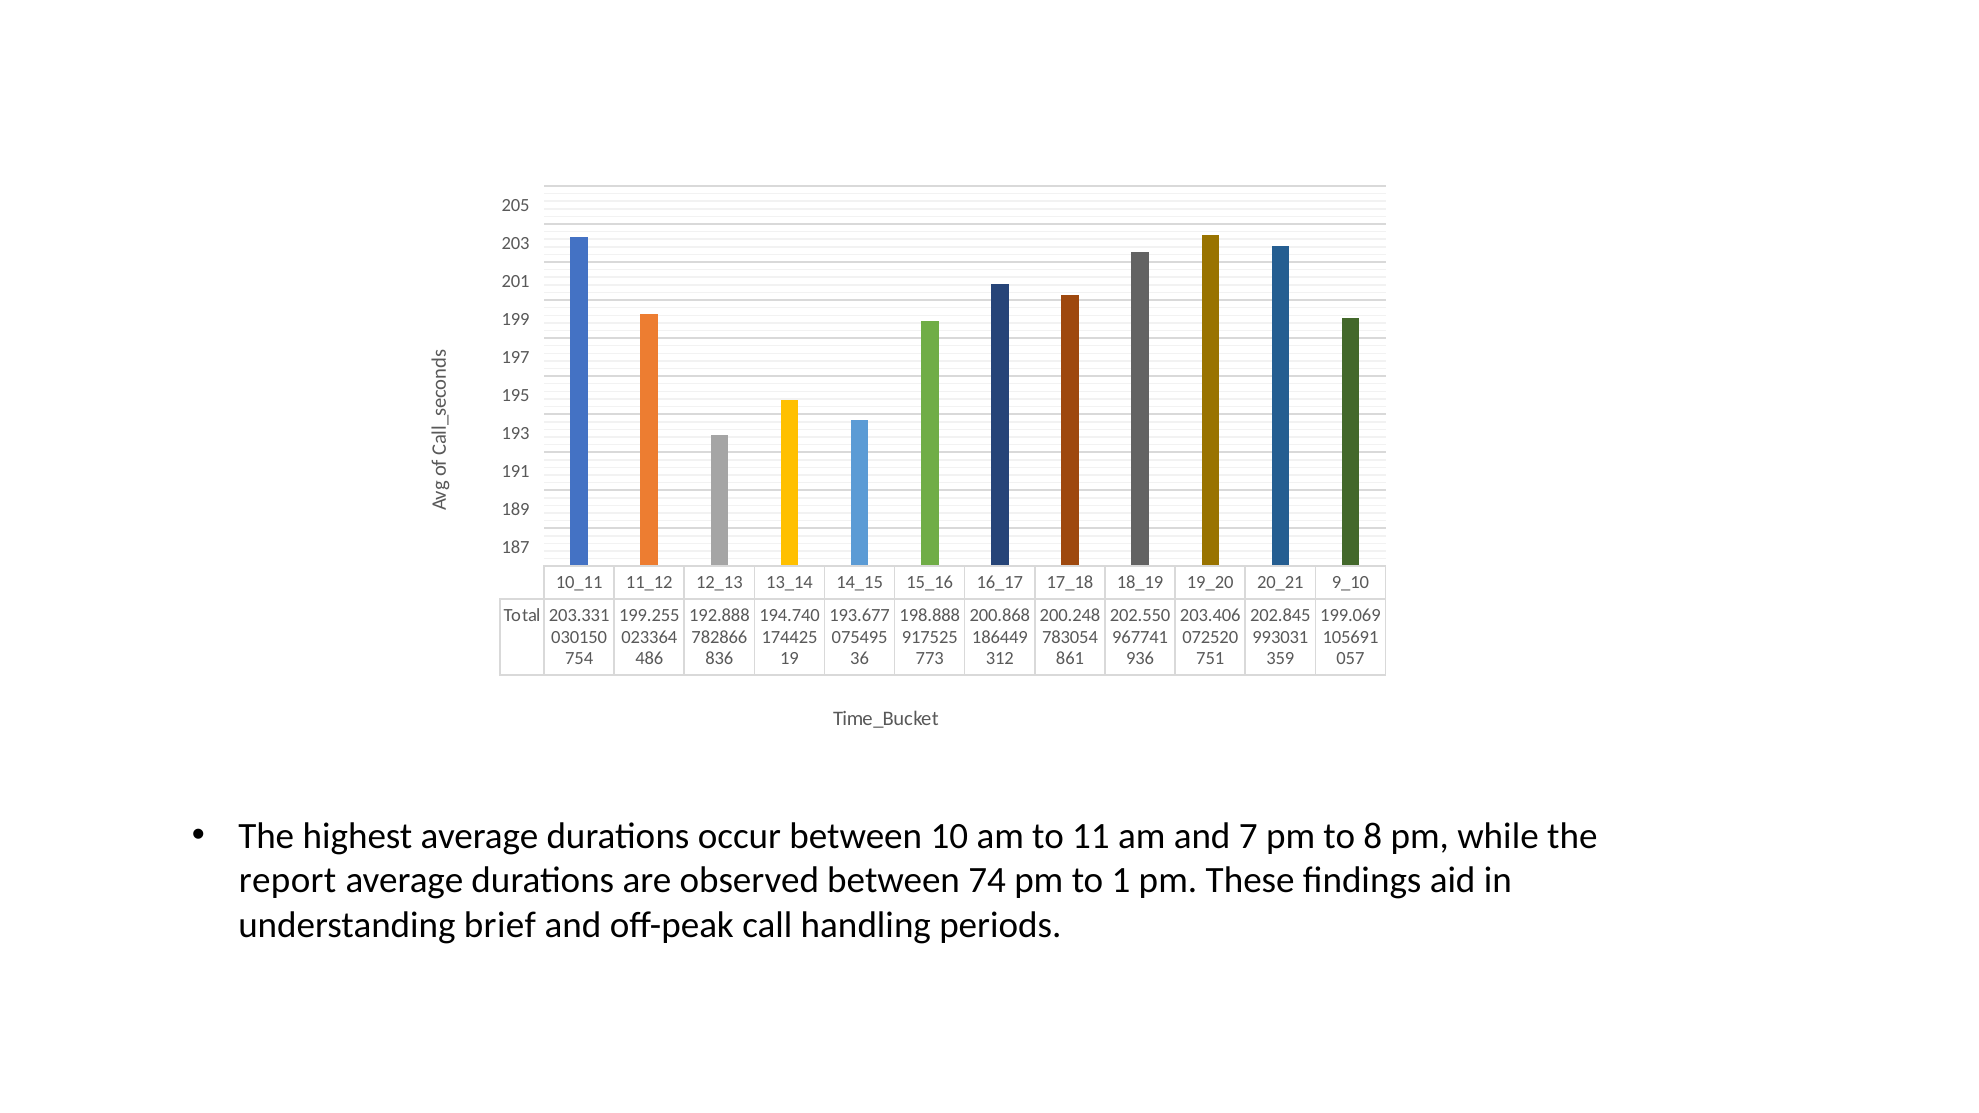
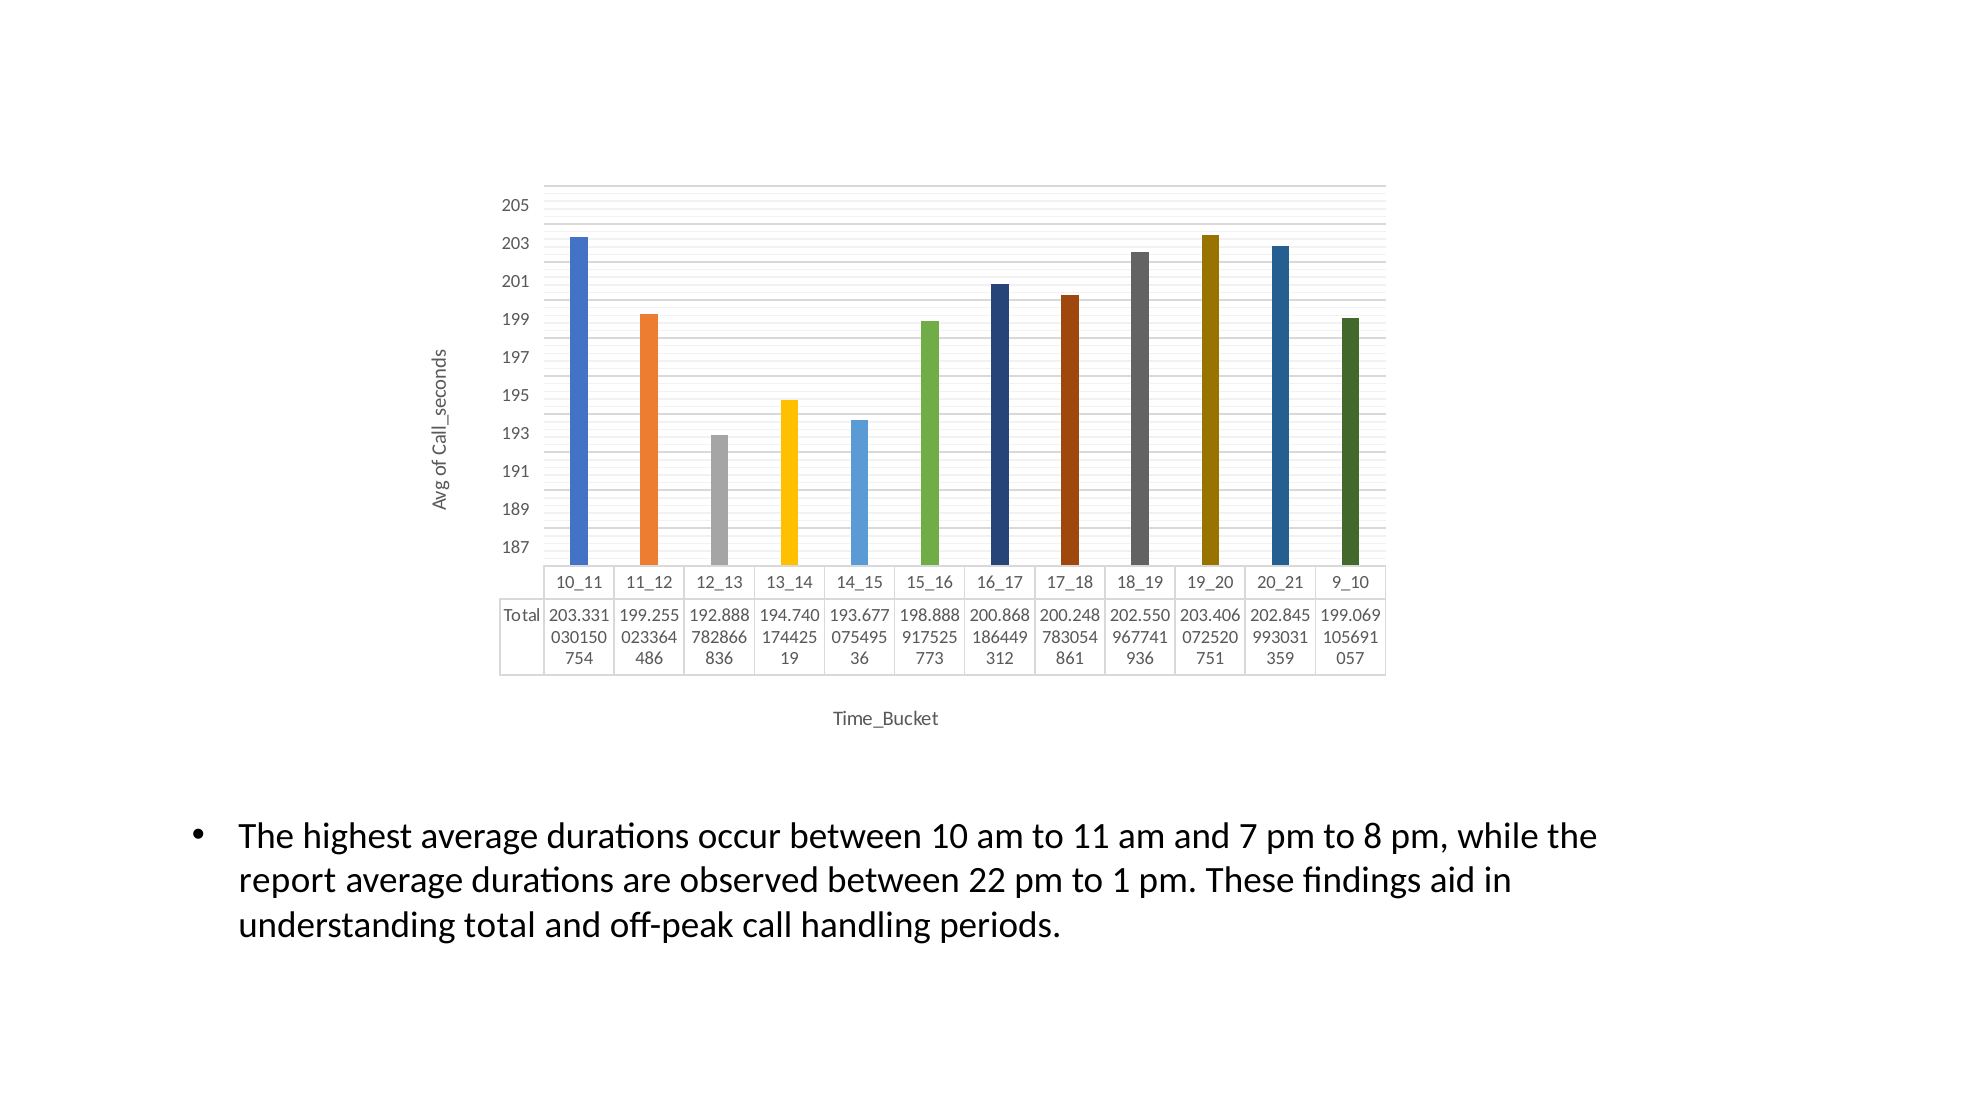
74: 74 -> 22 (987, 881)
understanding brief: brief -> total (500, 925)
